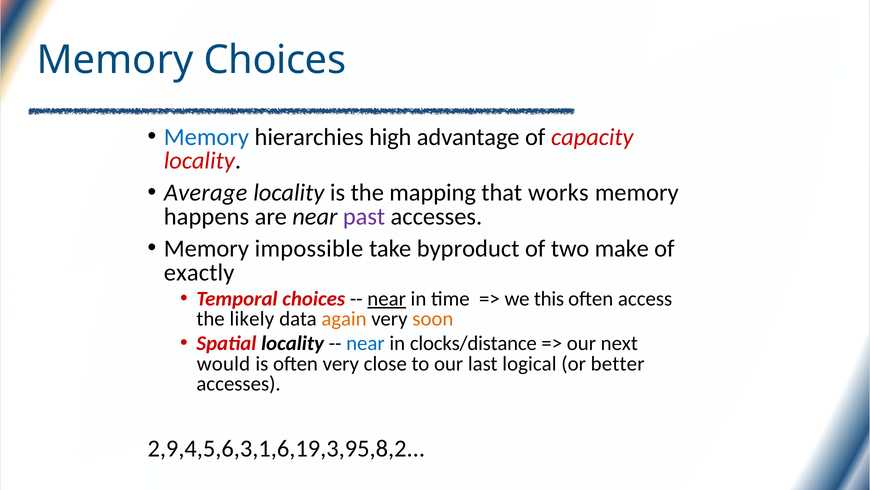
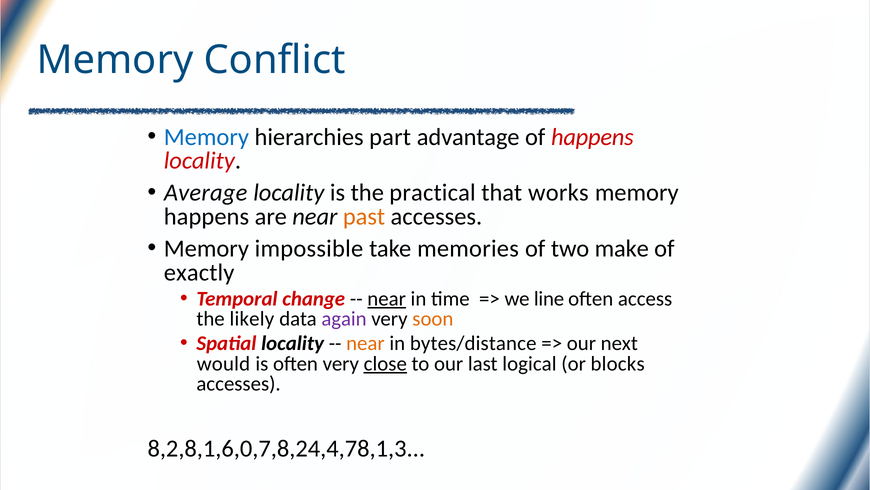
Memory Choices: Choices -> Conflict (275, 60)
high: high -> part (390, 137)
of capacity: capacity -> happens (592, 137)
mapping: mapping -> practical (433, 193)
past colour: purple -> orange (364, 216)
byproduct: byproduct -> memories (468, 248)
Temporal choices: choices -> change (314, 298)
this: this -> line (549, 298)
again colour: orange -> purple (344, 319)
near colour: blue -> orange (365, 343)
clocks/distance: clocks/distance -> bytes/distance (473, 343)
close underline: none -> present (385, 363)
better: better -> blocks (618, 363)
2,9,4,5,6,3,1,6,19,3,95,8,2: 2,9,4,5,6,3,1,6,19,3,95,8,2 -> 8,2,8,1,6,0,7,8,24,4,78,1,3 (286, 448)
